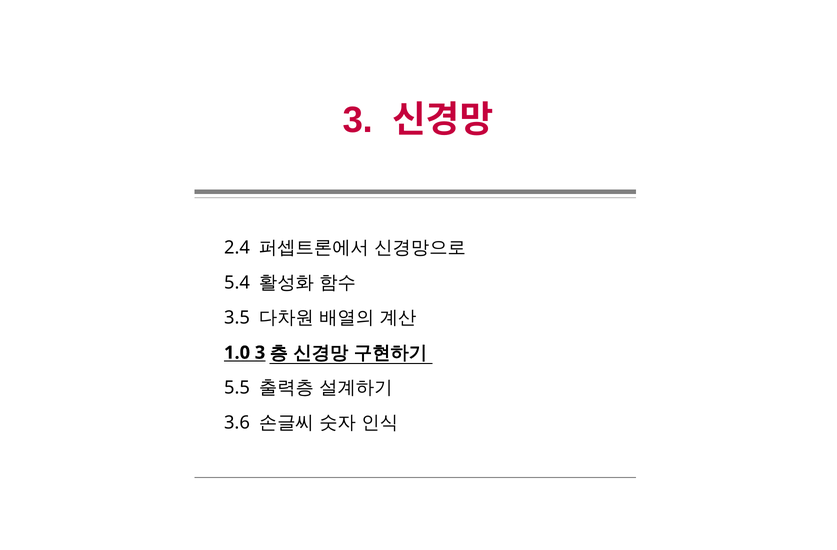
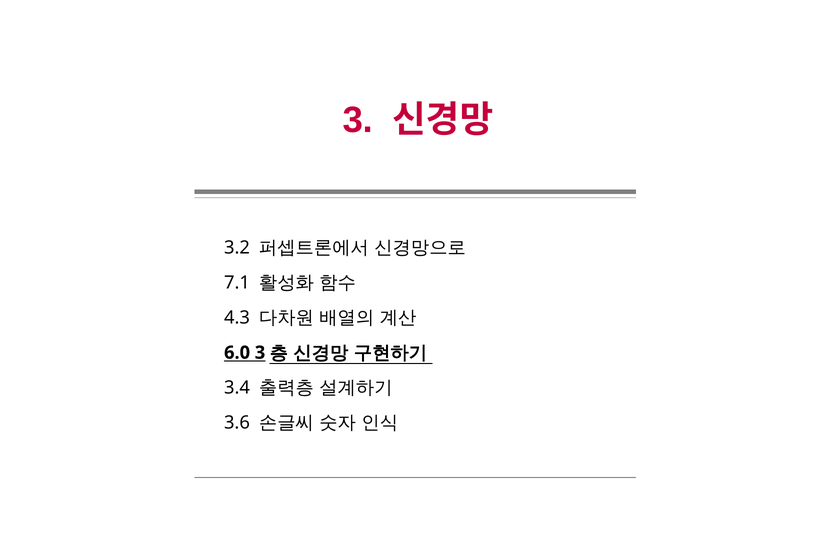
2.4: 2.4 -> 3.2 (237, 247)
5.4: 5.4 -> 7.1 (237, 282)
3.5: 3.5 -> 4.3 (237, 317)
1.0: 1.0 -> 6.0 (237, 353)
5.5: 5.5 -> 3.4 (237, 388)
